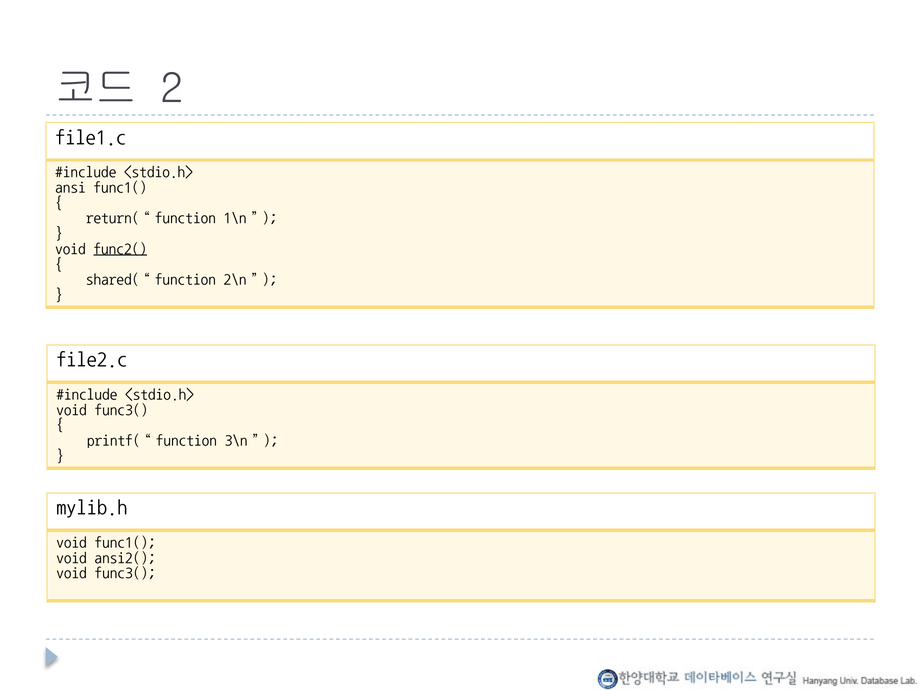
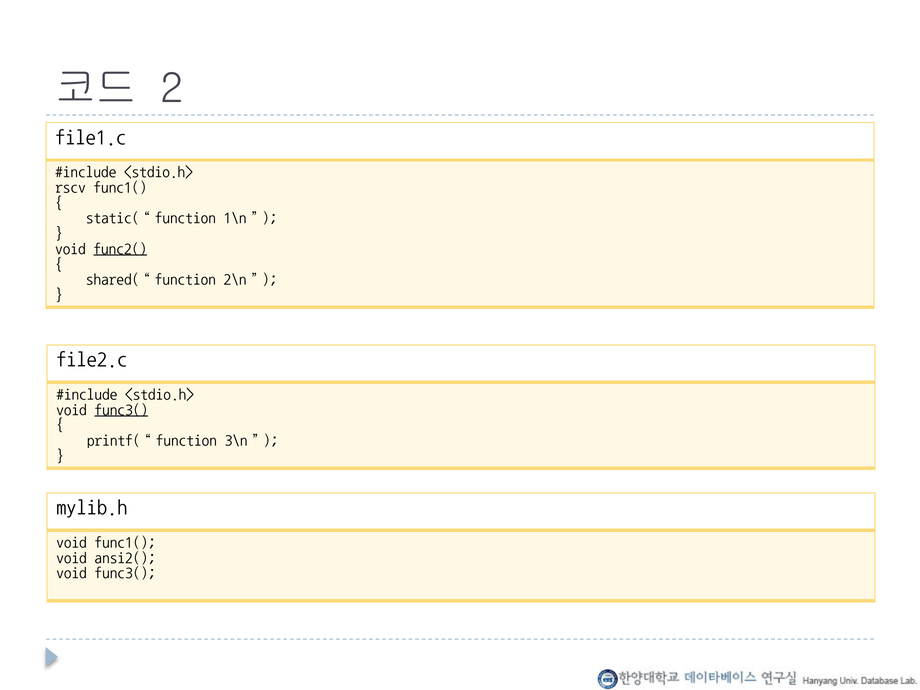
ansi: ansi -> rscv (71, 187)
return(“function: return(“function -> static(“function (151, 218)
func3( underline: none -> present (121, 409)
